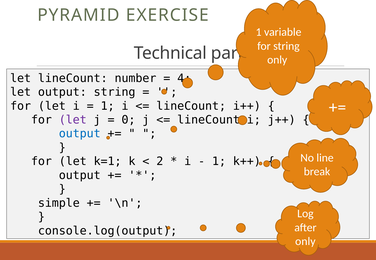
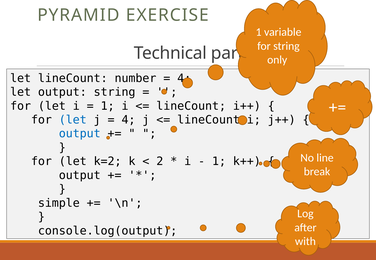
let colour: purple -> blue (73, 120)
0: 0 -> 4 (128, 120)
k=1: k=1 -> k=2 (108, 162)
only: only -> with (305, 242)
